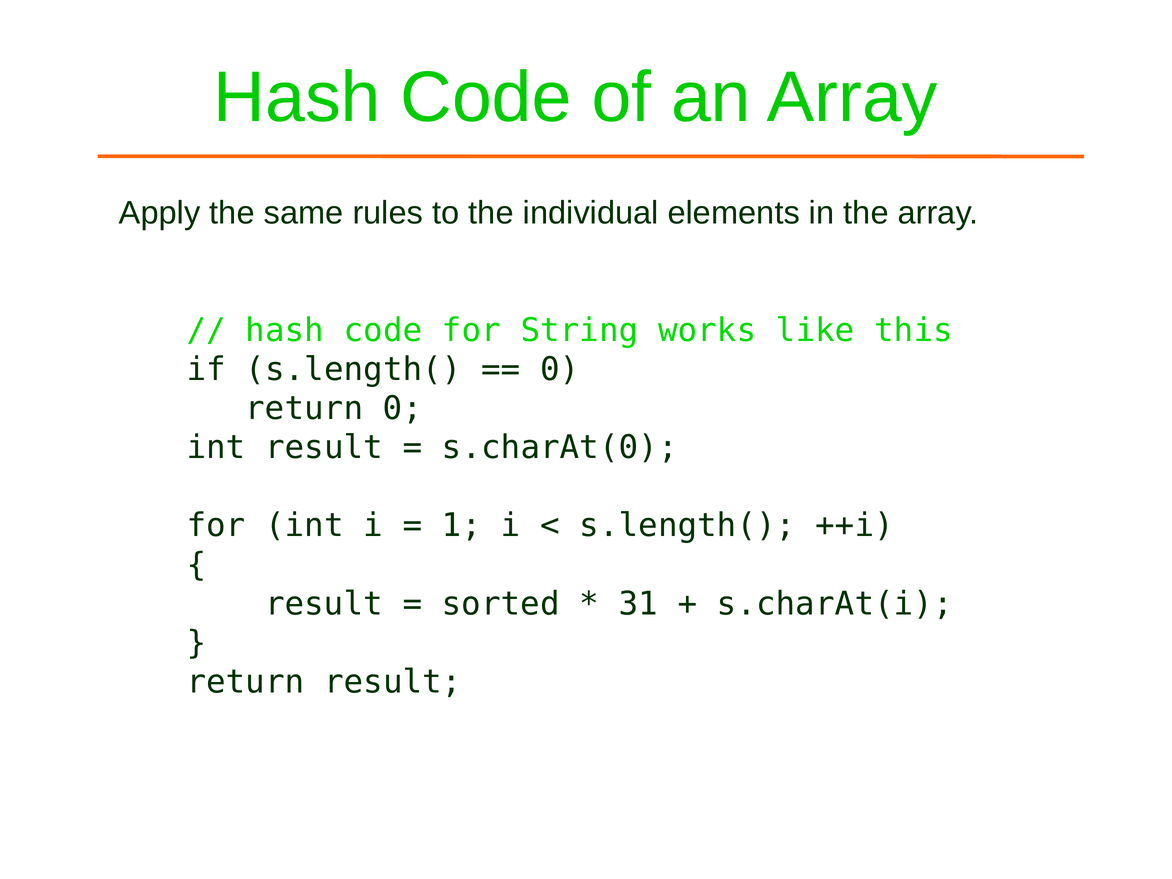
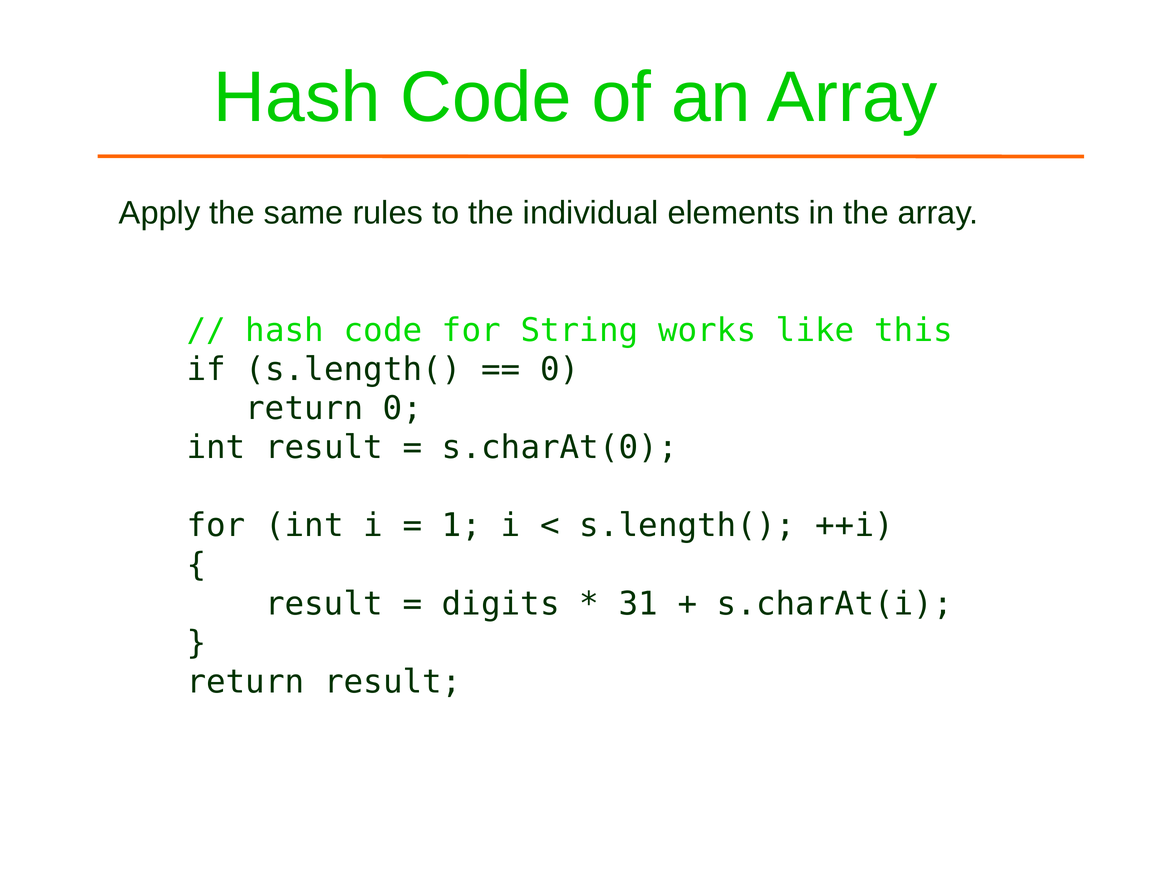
sorted: sorted -> digits (501, 604)
